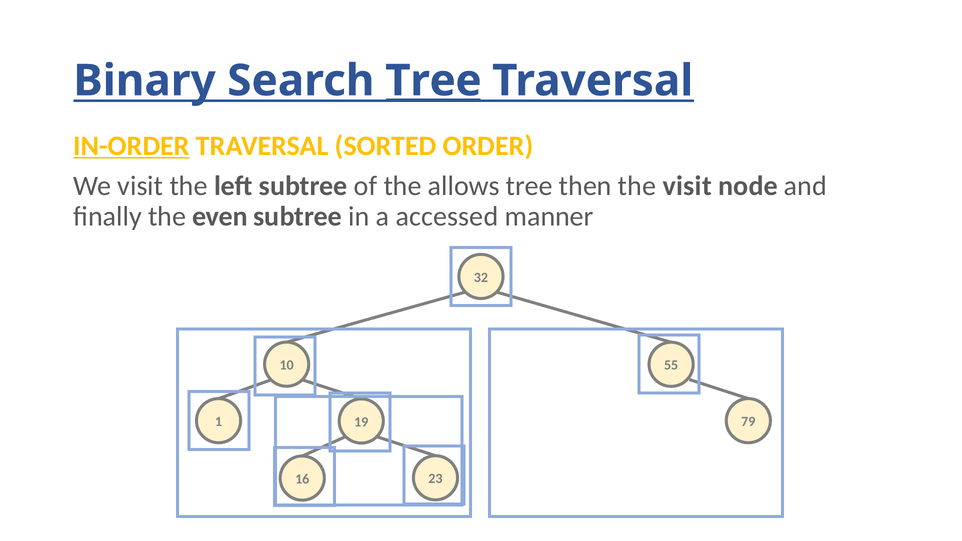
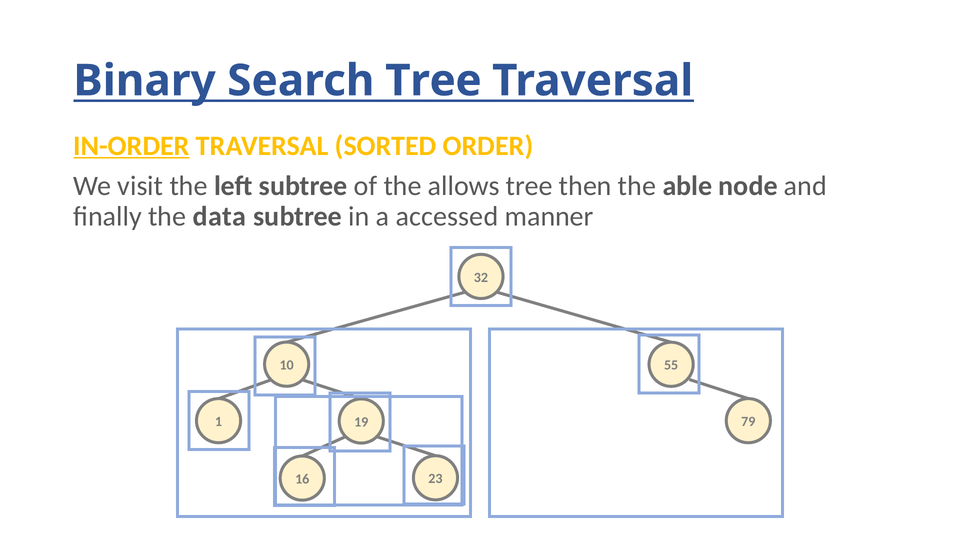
Tree underline: present -> none (433, 81)
the visit: visit -> able (687, 186)
even: even -> data (220, 216)
